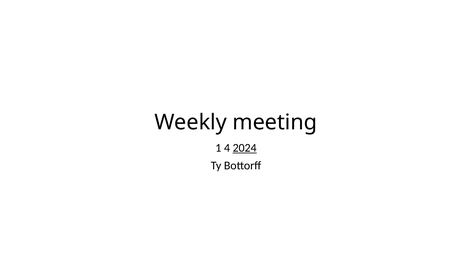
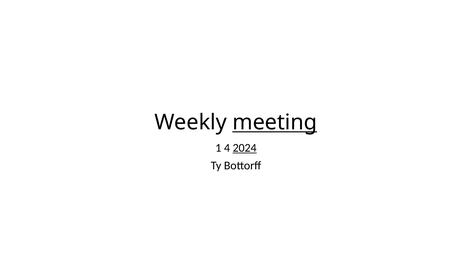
meeting underline: none -> present (275, 122)
